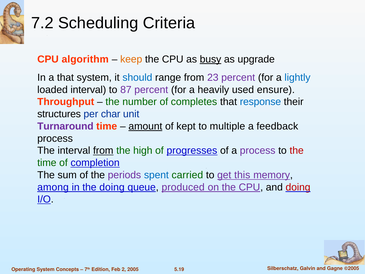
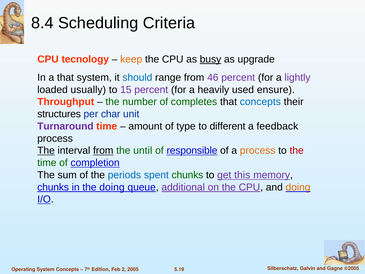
7.2: 7.2 -> 8.4 (42, 23)
algorithm: algorithm -> tecnology (85, 59)
23: 23 -> 46 (213, 77)
lightly colour: blue -> purple (297, 77)
loaded interval: interval -> usually (88, 90)
87: 87 -> 15 (126, 90)
that response: response -> concepts (260, 102)
amount underline: present -> none (145, 126)
kept: kept -> type (186, 126)
multiple: multiple -> different (228, 126)
The underline: none -> present (46, 150)
high: high -> until (143, 150)
progresses: progresses -> responsible (192, 150)
process colour: purple -> orange (258, 150)
periods colour: purple -> blue (124, 175)
spent carried: carried -> chunks (187, 175)
among: among -> chunks (53, 187)
produced: produced -> additional (183, 187)
doing colour: red -> orange (298, 187)
